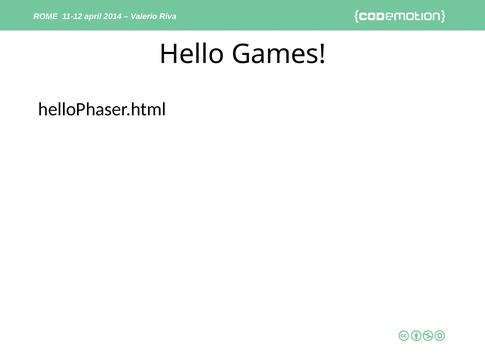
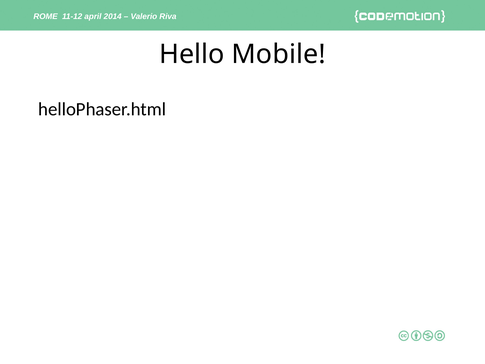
Games: Games -> Mobile (279, 54)
